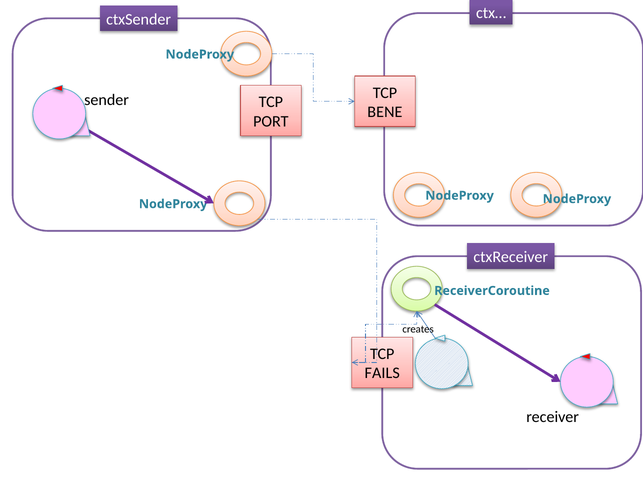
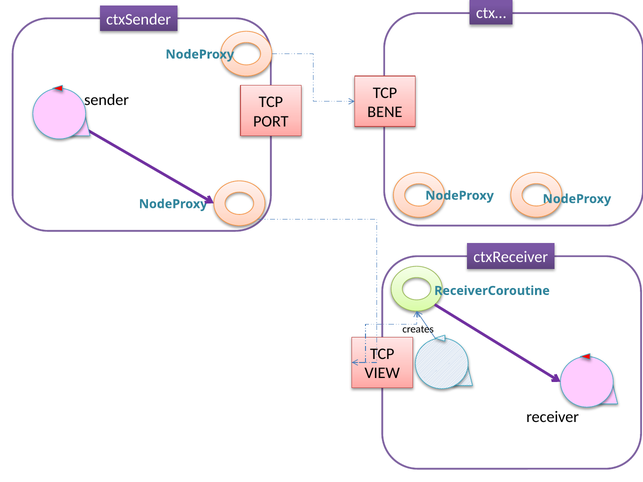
FAILS: FAILS -> VIEW (382, 373)
